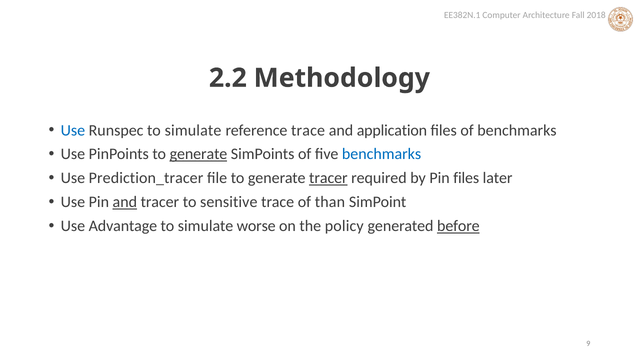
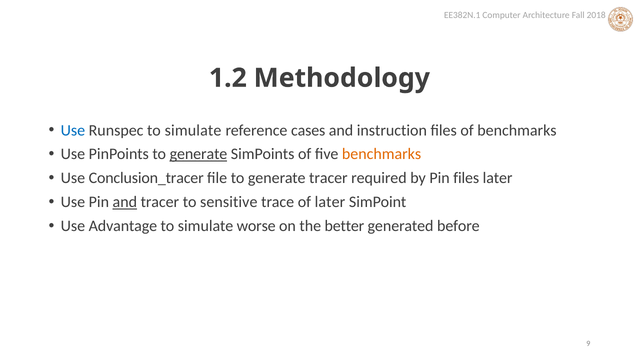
2.2: 2.2 -> 1.2 (228, 78)
reference trace: trace -> cases (308, 130)
application: application -> instruction (392, 130)
benchmarks colour: blue -> orange (382, 154)
Prediction_tracer: Prediction_tracer -> Conclusion_tracer (146, 178)
tracer underline: present -> none (328, 178)
of than: than -> later (330, 202)
policy: policy -> better (344, 226)
before underline: present -> none (458, 226)
